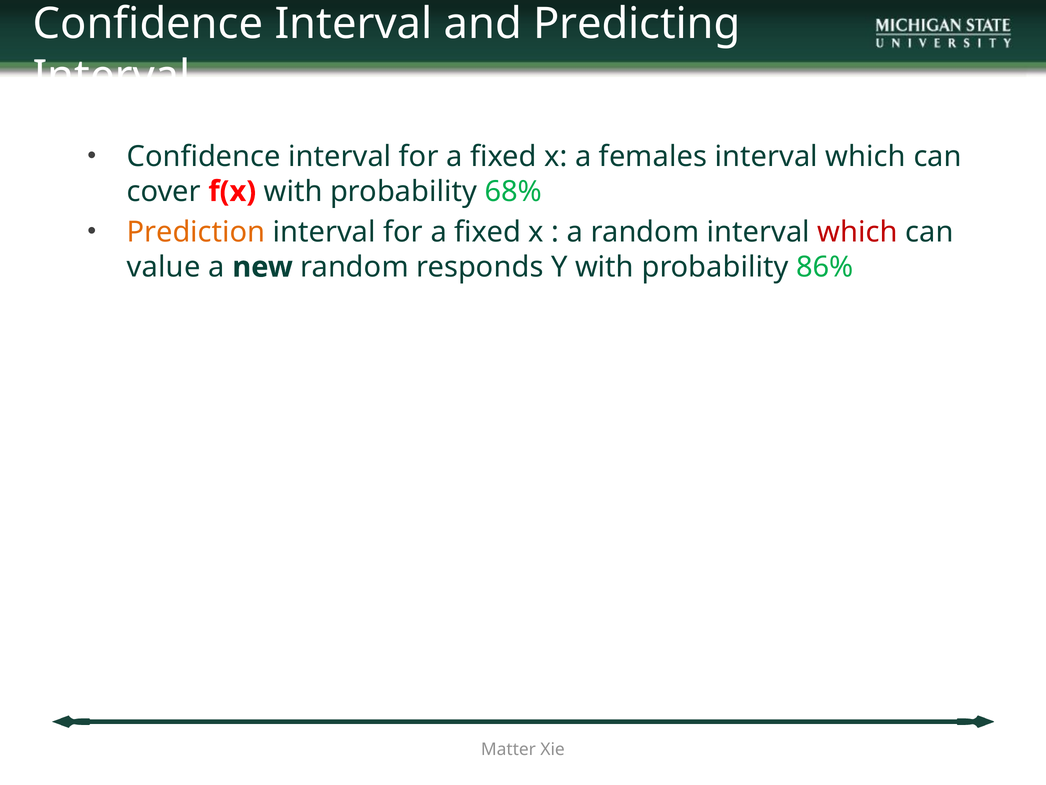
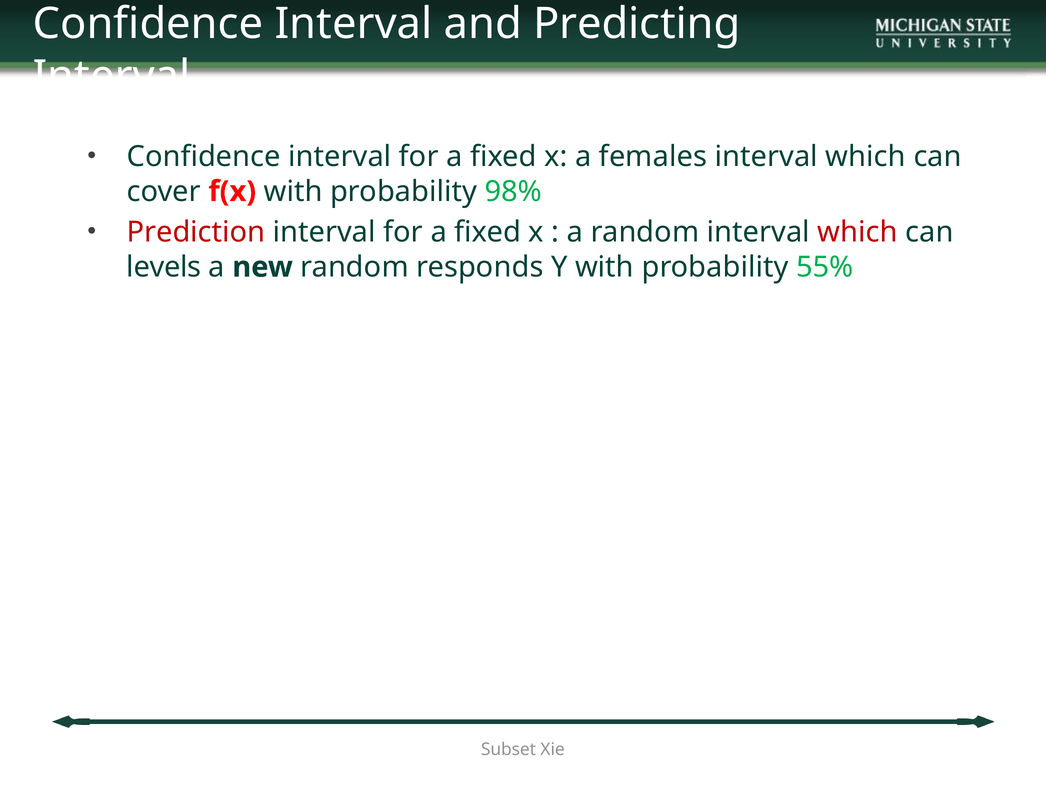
68%: 68% -> 98% (513, 191)
Prediction colour: orange -> red (196, 232)
value: value -> levels (164, 267)
86%: 86% -> 55% (825, 267)
Matter: Matter -> Subset (508, 749)
